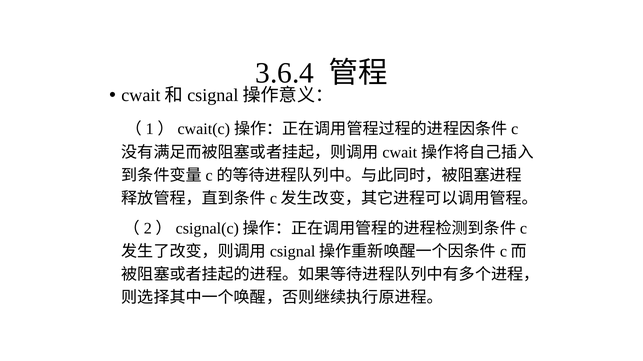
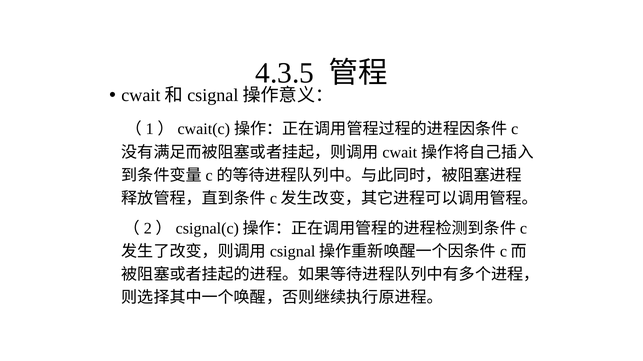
3.6.4: 3.6.4 -> 4.3.5 (285, 73)
